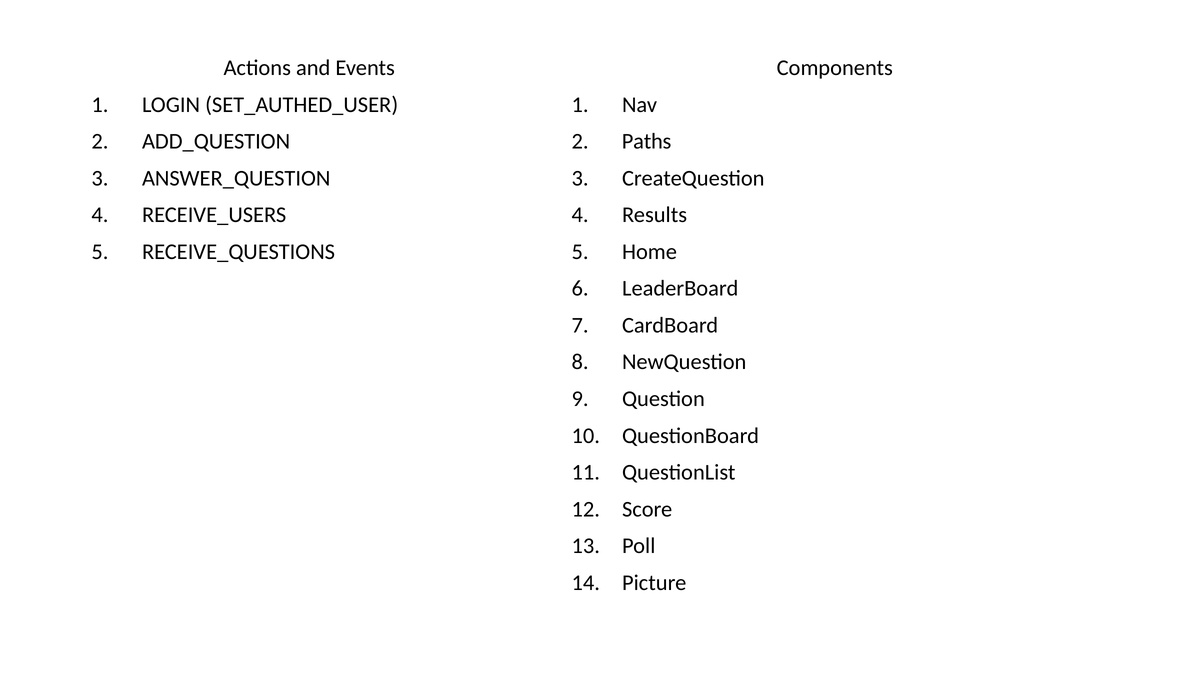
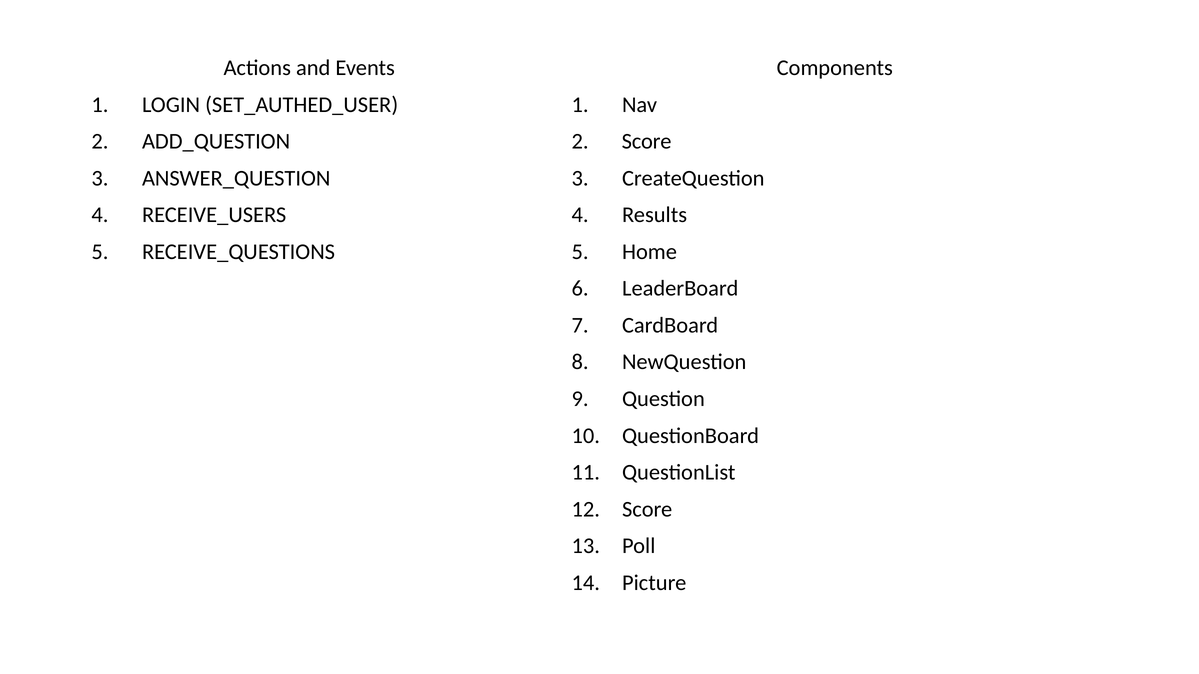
Paths: Paths -> Score (647, 142)
